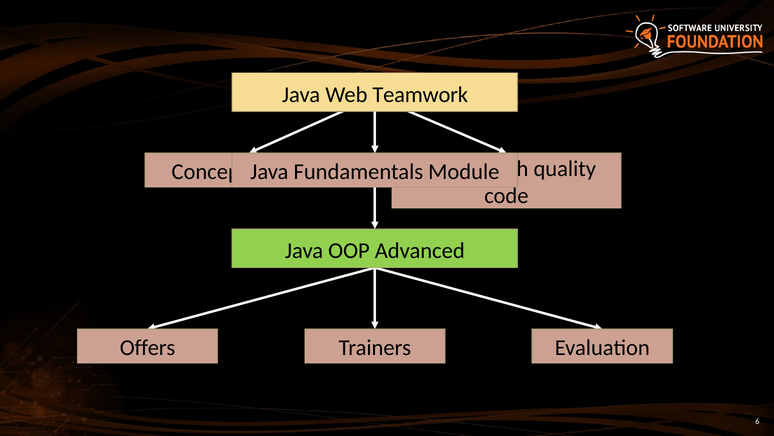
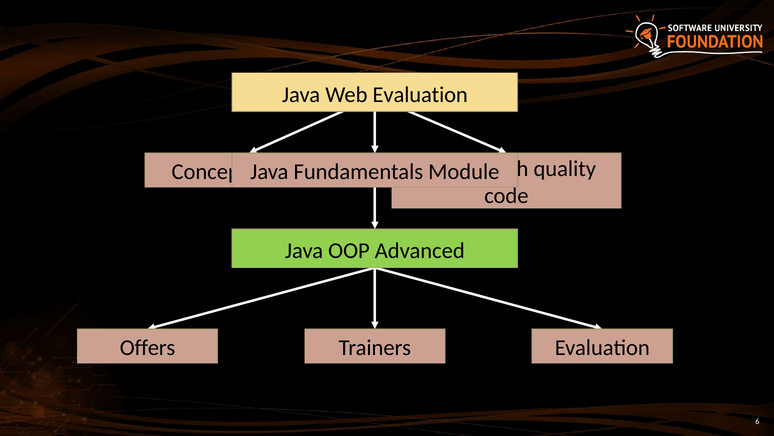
Web Teamwork: Teamwork -> Evaluation (420, 95)
